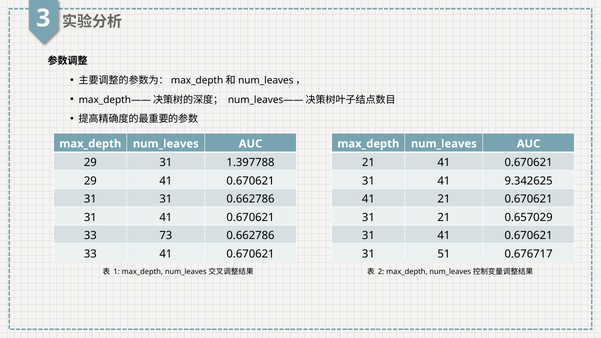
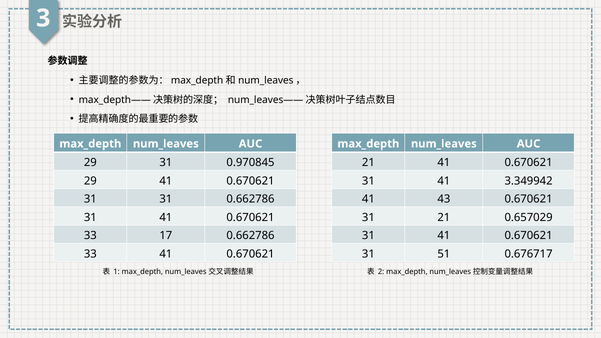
1.397788: 1.397788 -> 0.970845 (251, 163)
9.342625: 9.342625 -> 3.349942 (529, 181)
41 21: 21 -> 43 (444, 199)
73: 73 -> 17 (166, 236)
